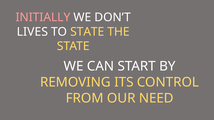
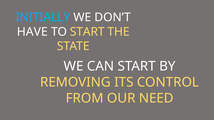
INITIALLY colour: pink -> light blue (43, 17)
LIVES: LIVES -> HAVE (32, 32)
TO STATE: STATE -> START (87, 32)
